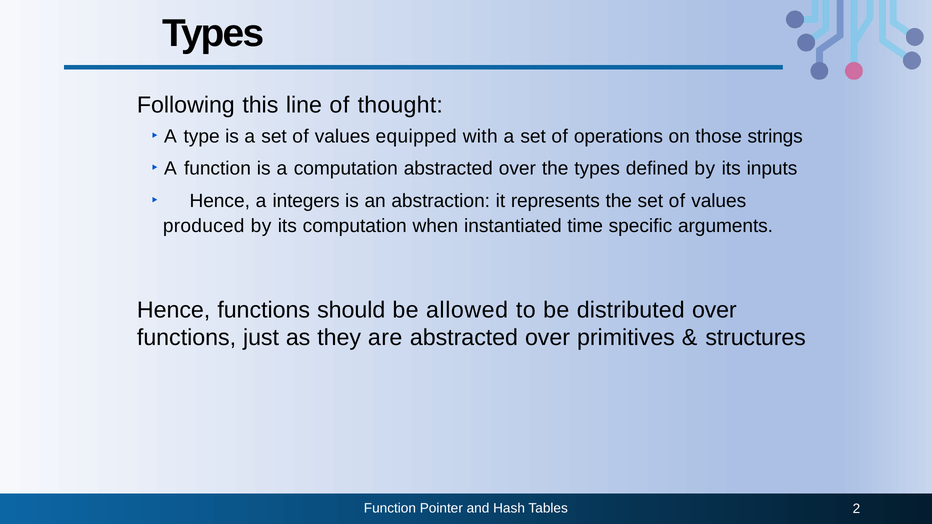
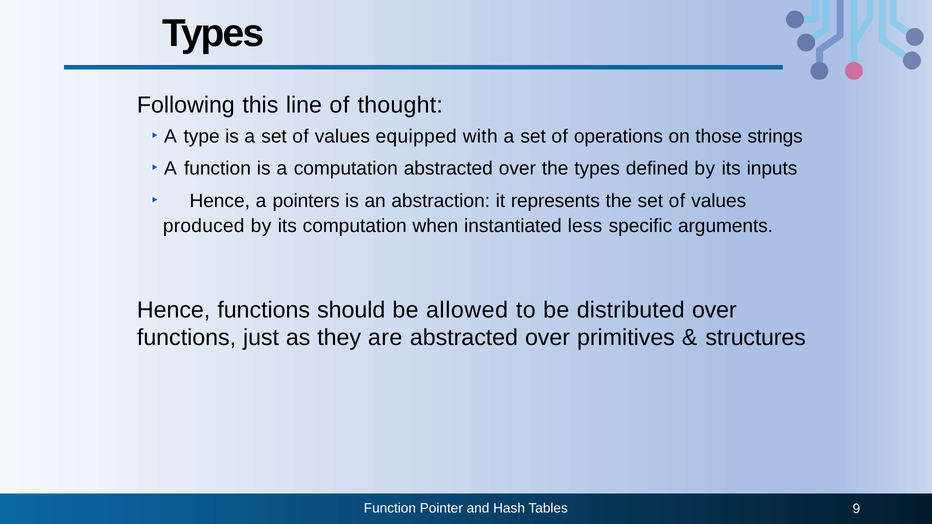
integers: integers -> pointers (306, 201)
time: time -> less (585, 226)
2: 2 -> 9 (856, 509)
